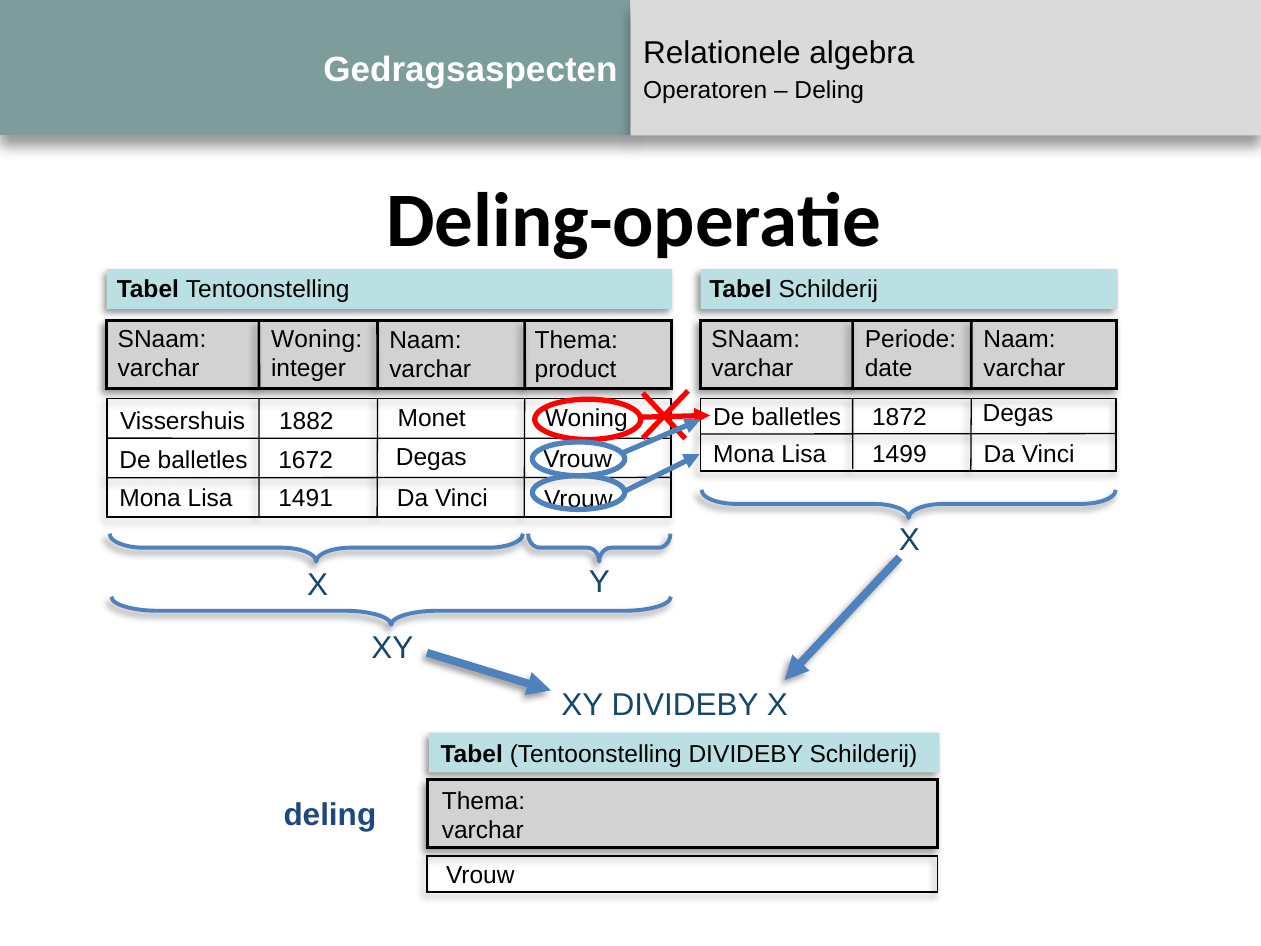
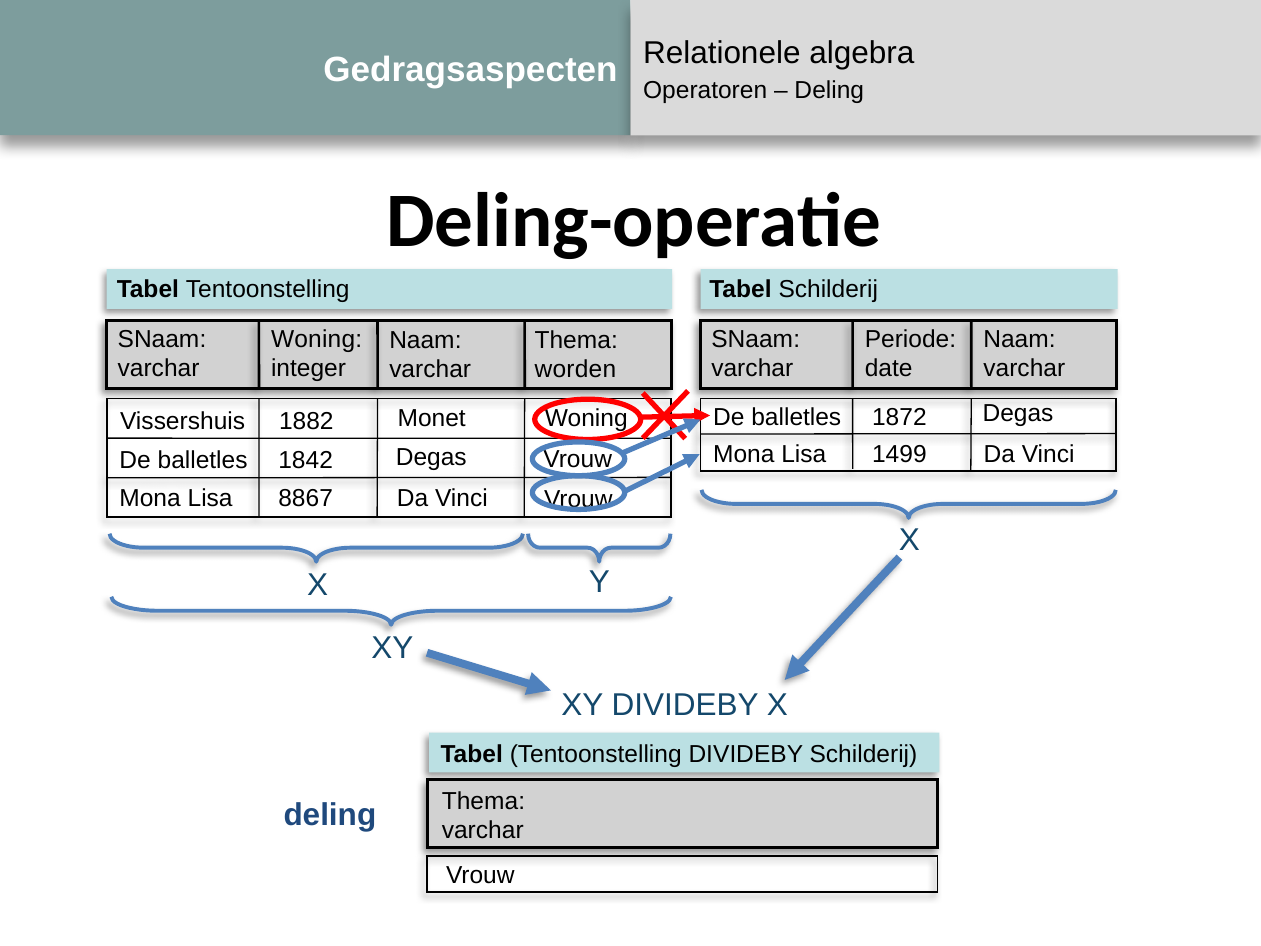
product: product -> worden (575, 369)
1672: 1672 -> 1842 (306, 461)
1491: 1491 -> 8867 (306, 498)
